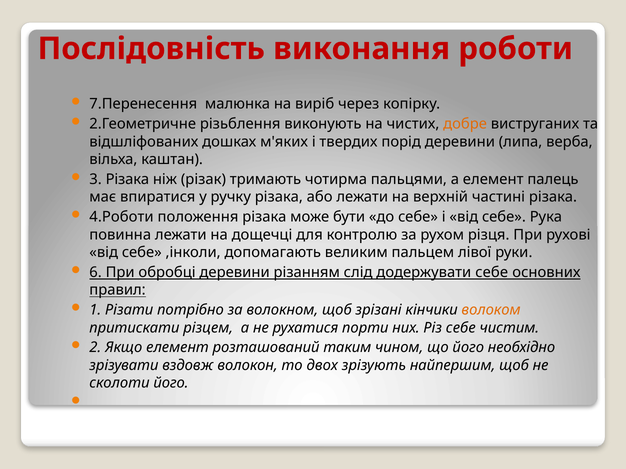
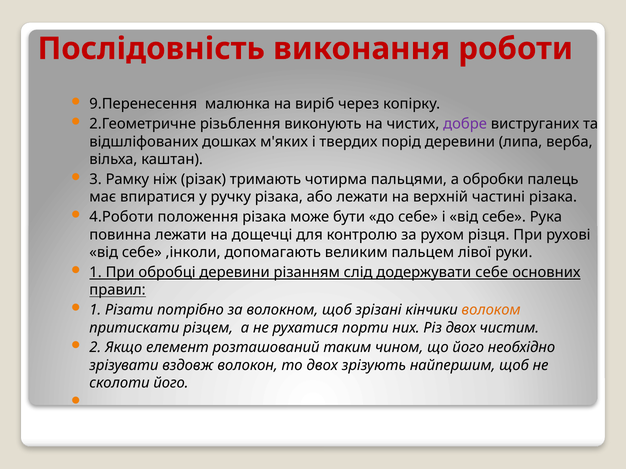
7.Перенесення: 7.Перенесення -> 9.Перенесення (143, 104)
добре colour: orange -> purple (465, 124)
3 Різака: Різака -> Рамку (127, 180)
а елемент: елемент -> обробки (493, 180)
6: 6 -> 1 (96, 273)
Різ себе: себе -> двох (461, 328)
